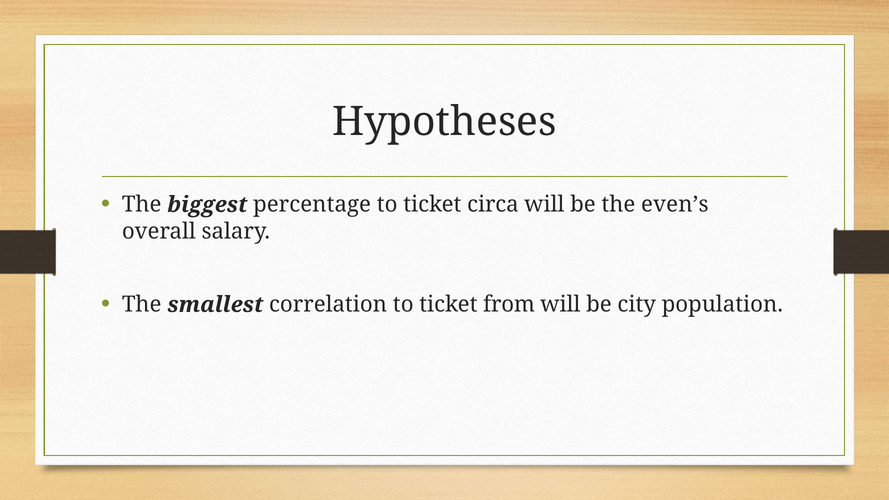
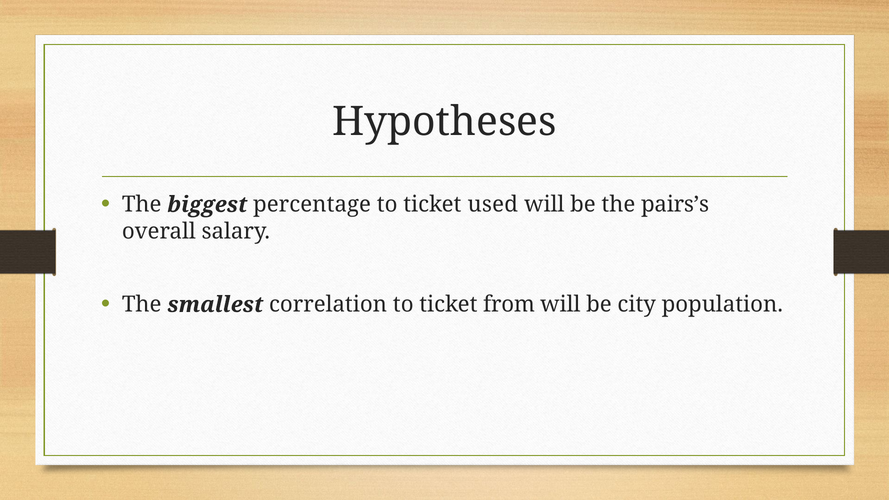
circa: circa -> used (493, 205)
even’s: even’s -> pairs’s (675, 205)
